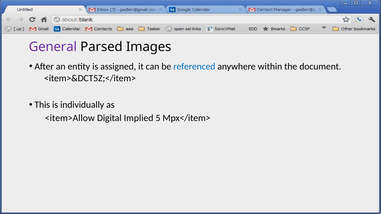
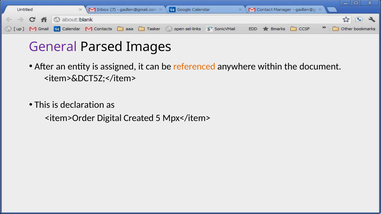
referenced colour: blue -> orange (194, 67)
individually: individually -> declaration (82, 105)
<item>Allow: <item>Allow -> <item>Order (70, 118)
Implied: Implied -> Created (139, 118)
